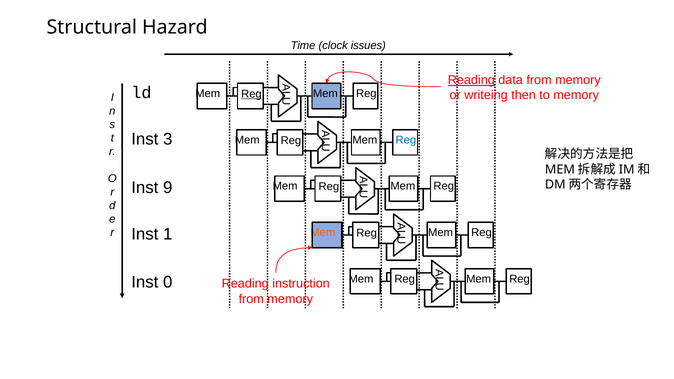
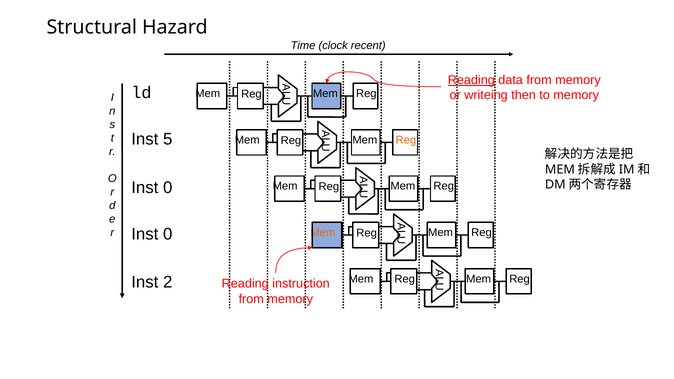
issues: issues -> recent (368, 46)
Reg underline: present -> none (251, 94)
3: 3 -> 5 (168, 139)
Reg colour: blue -> orange (406, 140)
9: 9 -> 0 (168, 188)
1: 1 -> 0 (168, 234)
0: 0 -> 2 (168, 283)
